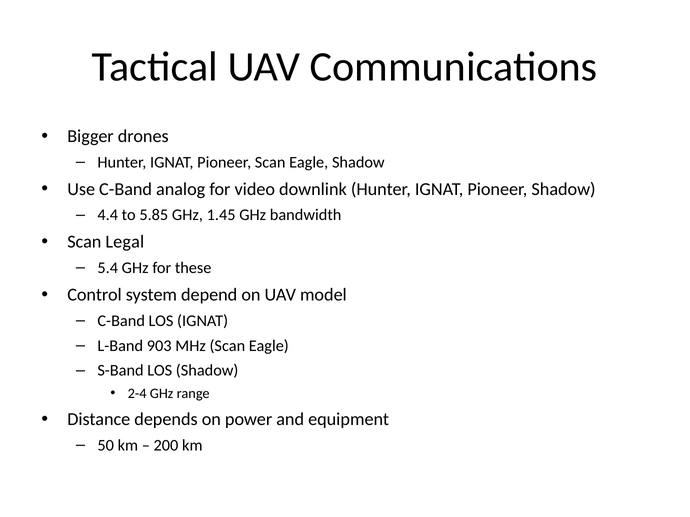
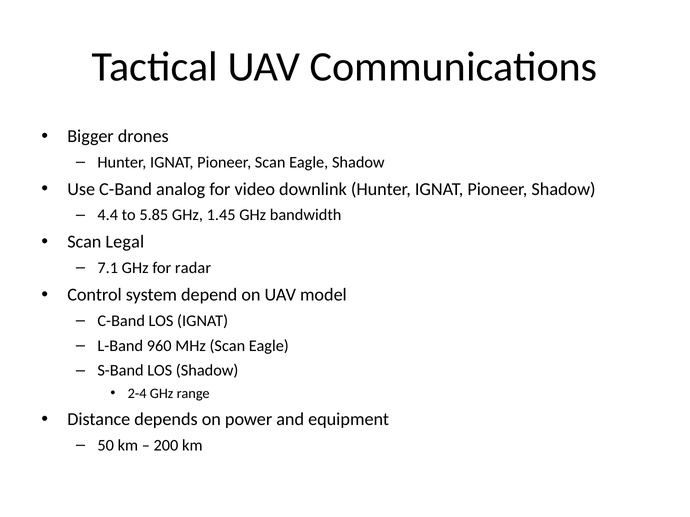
5.4: 5.4 -> 7.1 (108, 268)
these: these -> radar (193, 268)
903: 903 -> 960 (159, 346)
